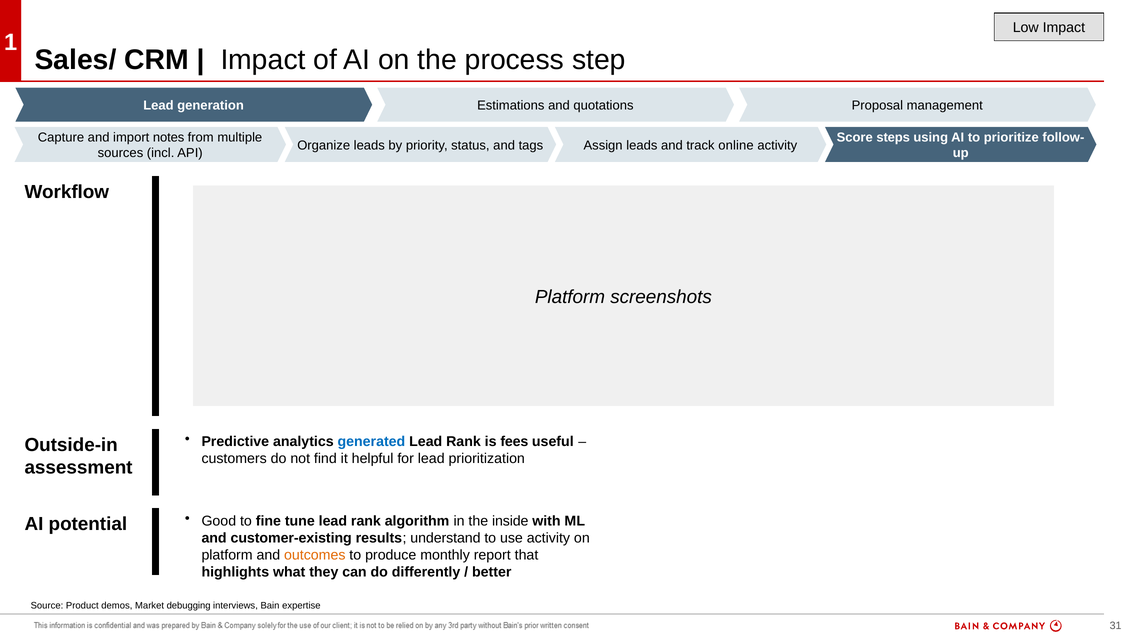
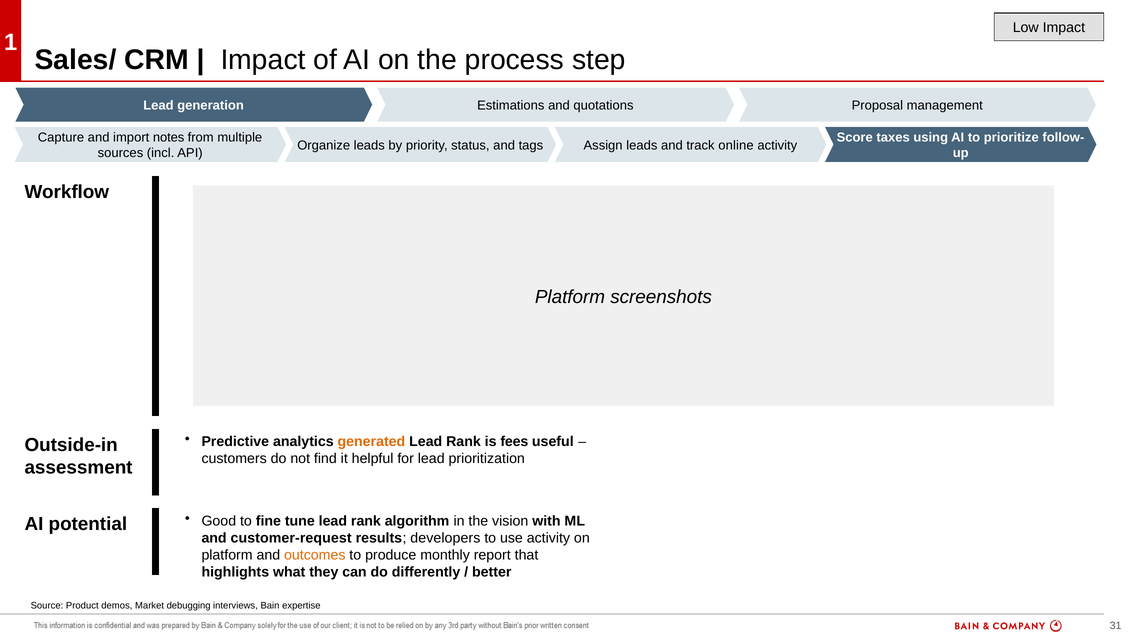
steps: steps -> taxes (893, 138)
generated colour: blue -> orange (371, 442)
inside: inside -> vision (510, 521)
customer-existing: customer-existing -> customer-request (291, 538)
understand: understand -> developers (445, 538)
